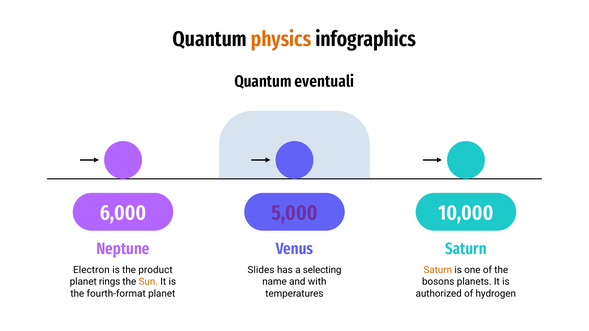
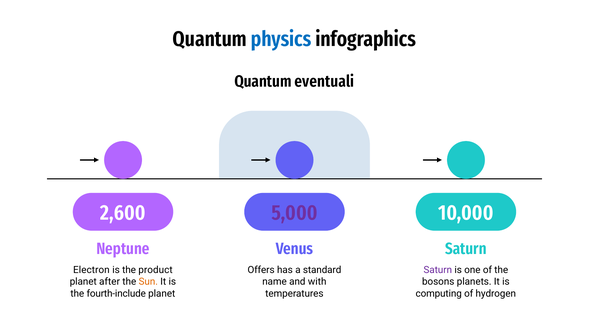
physics colour: orange -> blue (281, 39)
6,000: 6,000 -> 2,600 (123, 213)
Slides: Slides -> Offers (261, 270)
selecting: selecting -> standard (322, 270)
Saturn colour: orange -> purple (438, 270)
rings: rings -> after (110, 282)
fourth-format: fourth-format -> fourth-include (116, 294)
authorized: authorized -> computing (439, 294)
